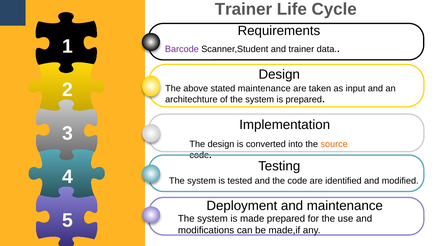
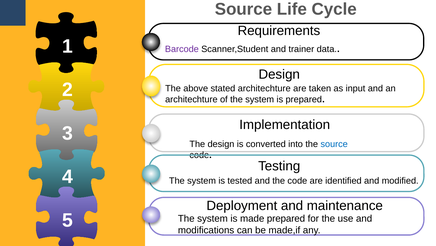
Trainer: Trainer -> Source (243, 9)
stated maintenance: maintenance -> architechture (264, 88)
source colour: orange -> blue (334, 144)
